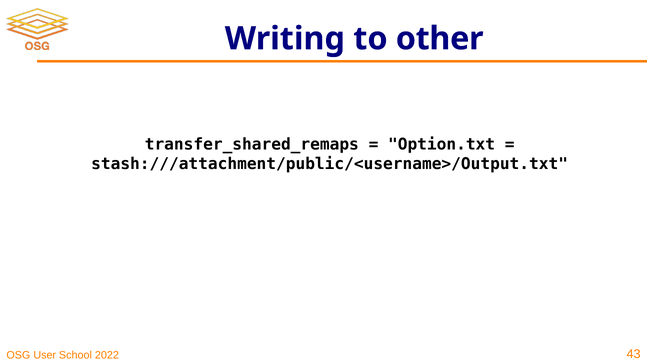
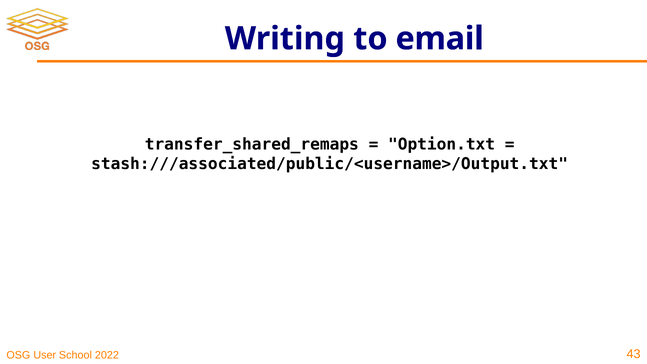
other: other -> email (440, 39)
stash:///attachment/public/<username>/Output.txt: stash:///attachment/public/<username>/Output.txt -> stash:///associated/public/<username>/Output.txt (330, 164)
